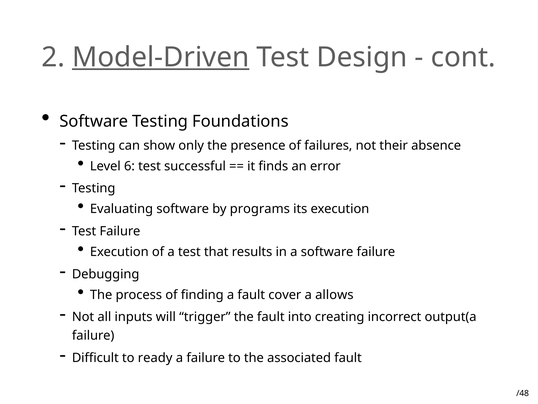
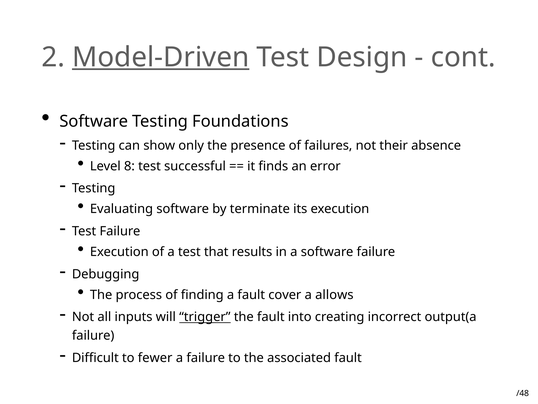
6: 6 -> 8 (129, 166)
programs: programs -> terminate (260, 209)
trigger underline: none -> present (205, 317)
ready: ready -> fewer (155, 357)
